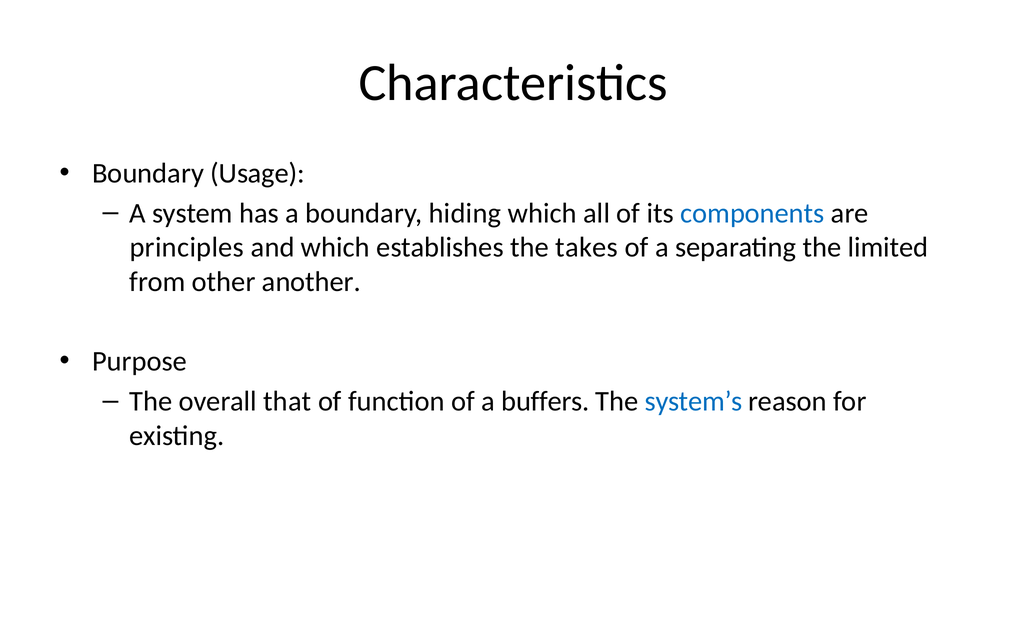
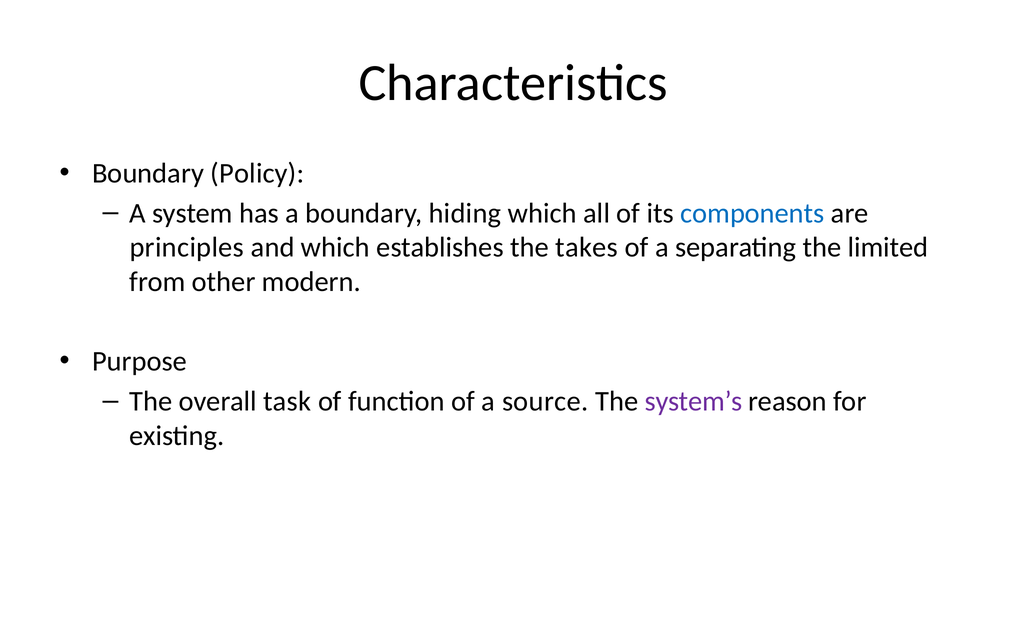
Usage: Usage -> Policy (257, 173)
another: another -> modern (311, 282)
that: that -> task (287, 401)
buffers: buffers -> source (545, 401)
system’s colour: blue -> purple (694, 401)
